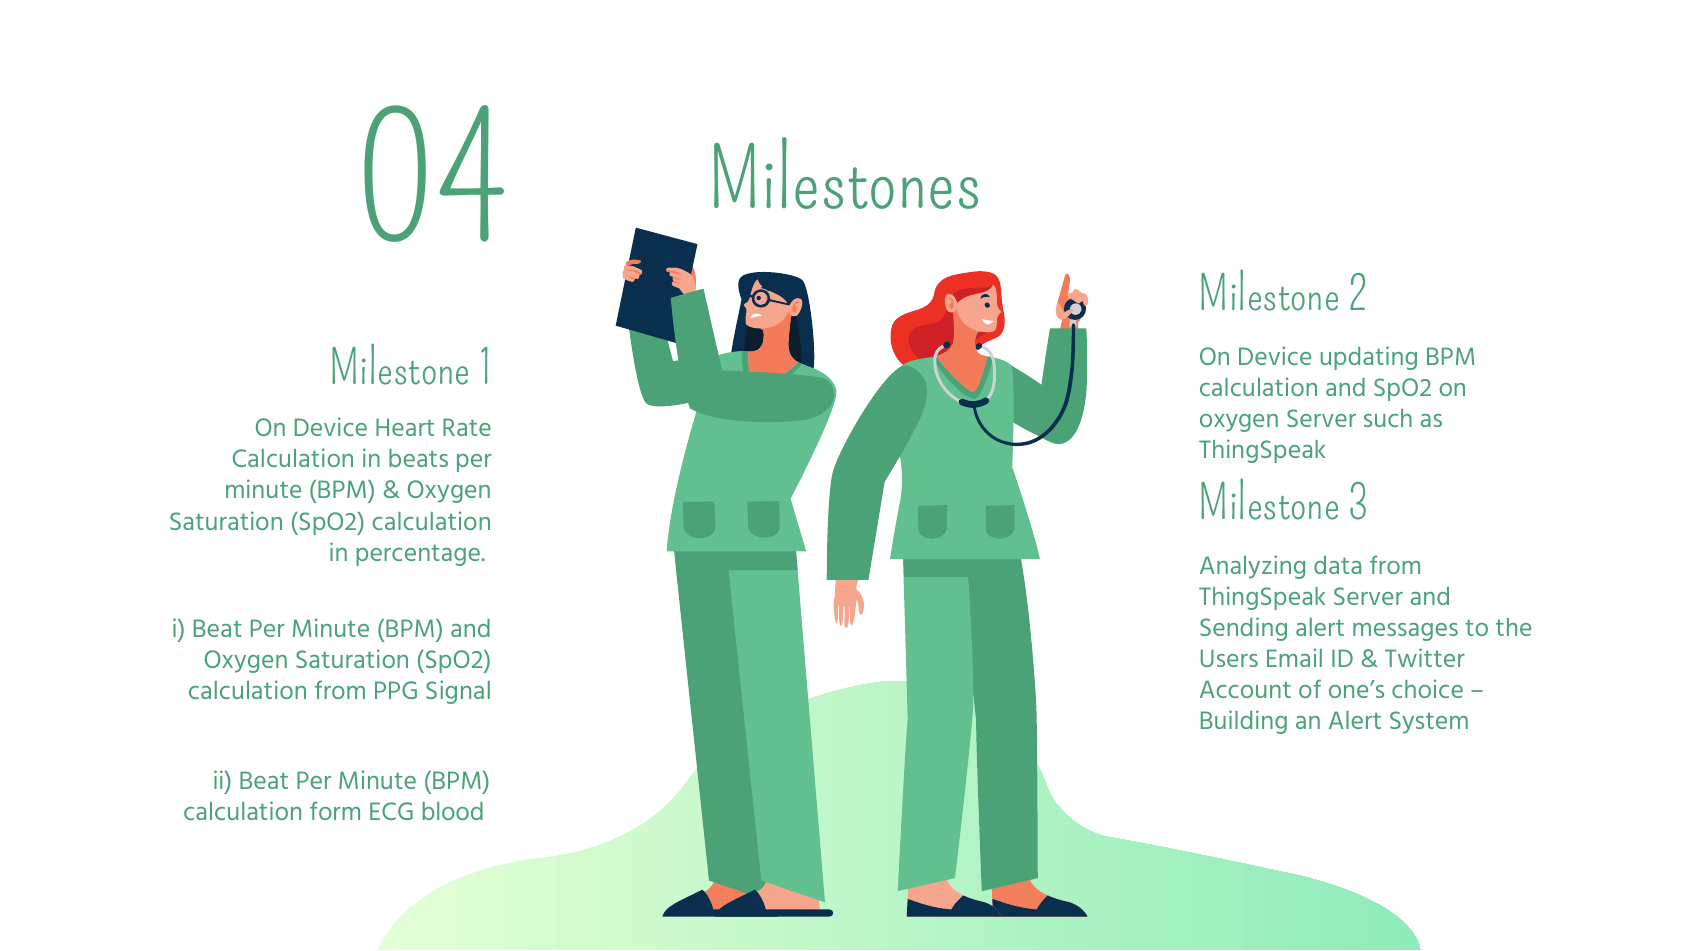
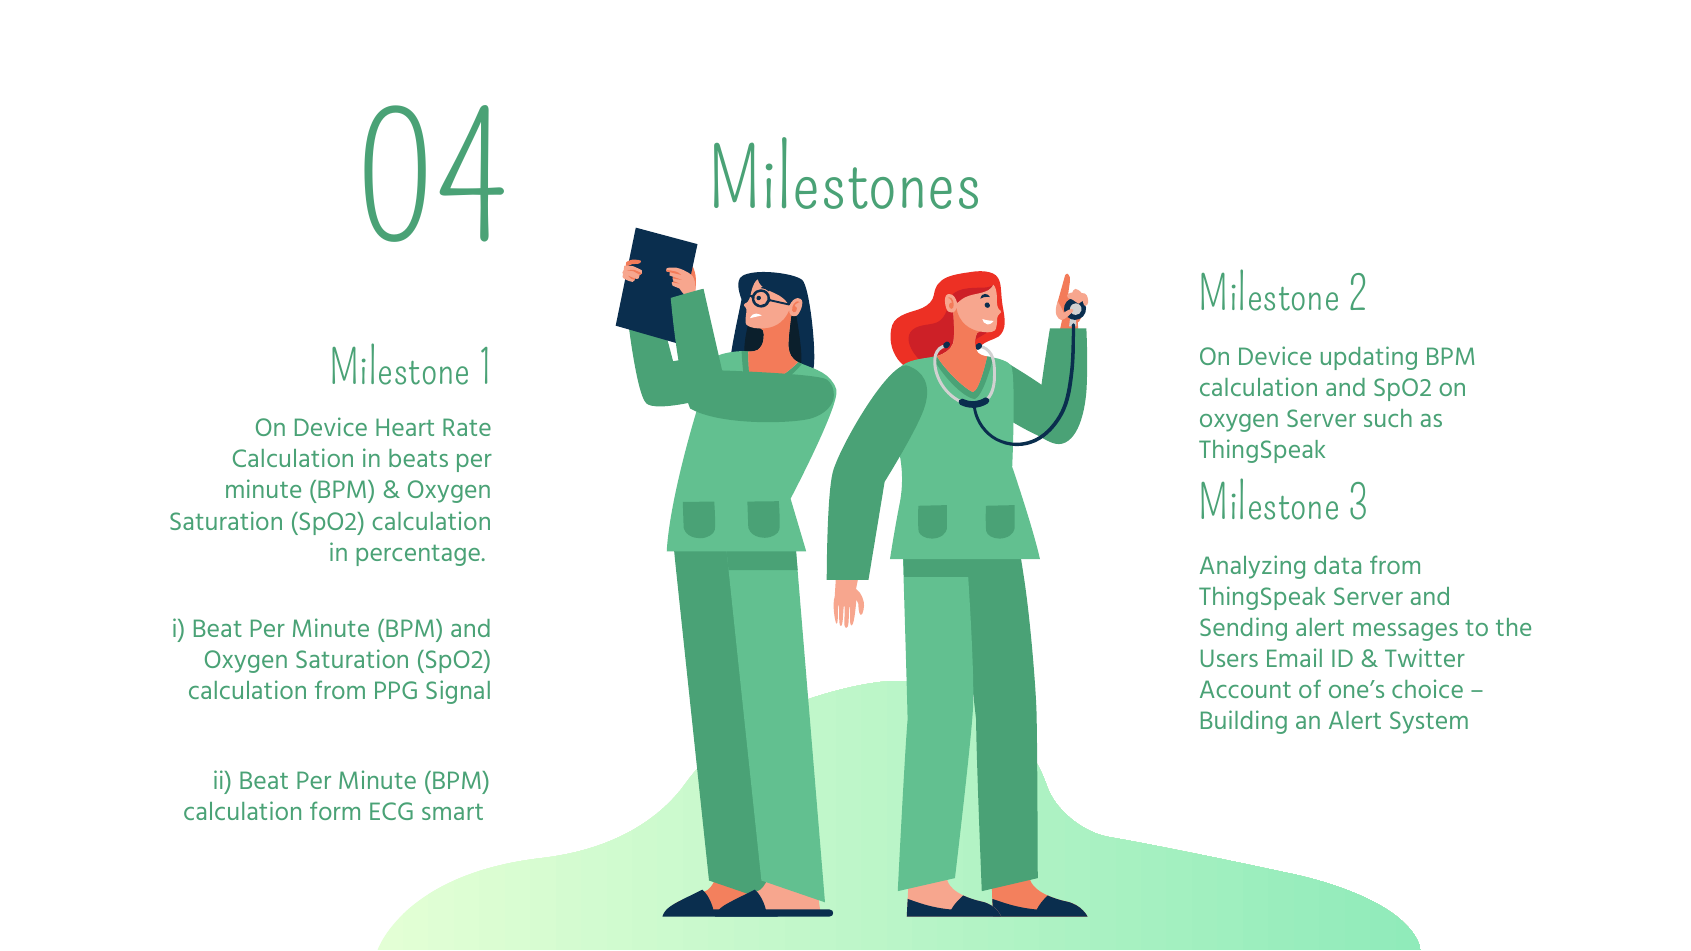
blood: blood -> smart (452, 812)
